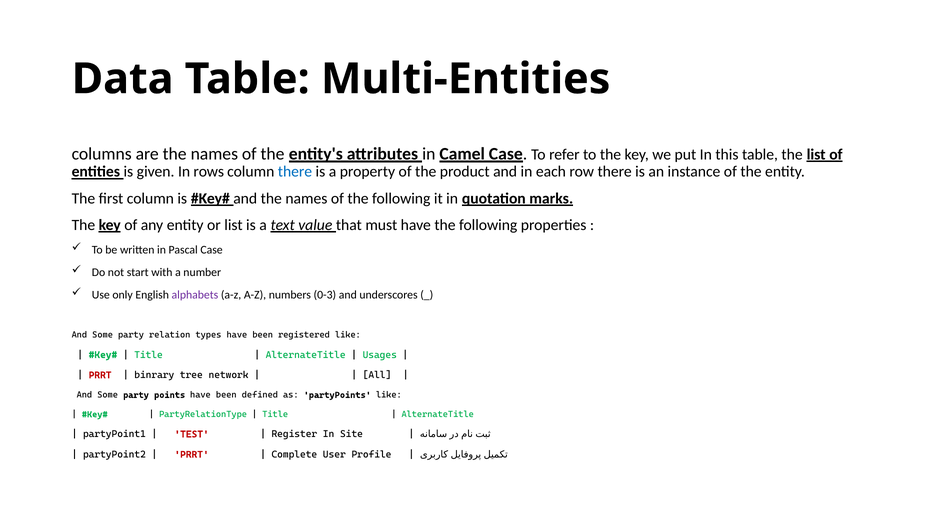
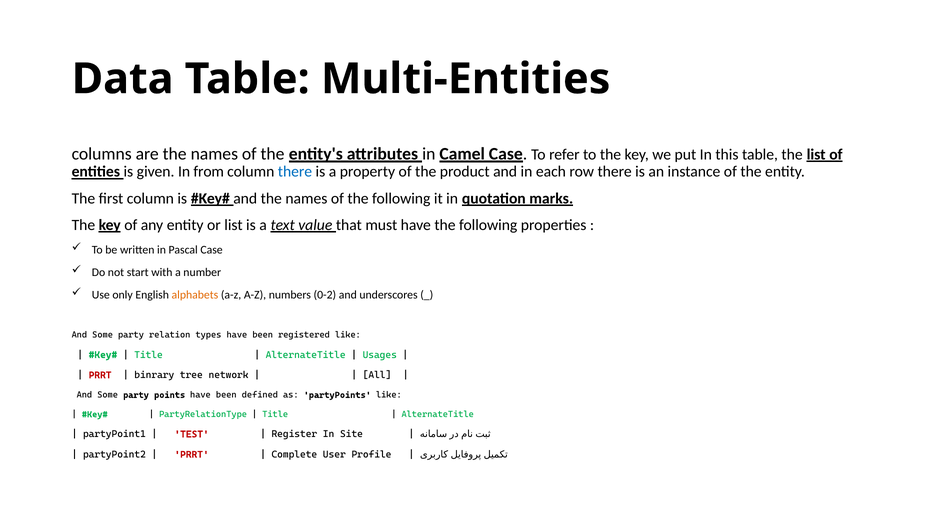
rows: rows -> from (209, 172)
alphabets colour: purple -> orange (195, 295)
0-3: 0-3 -> 0-2 (325, 295)
